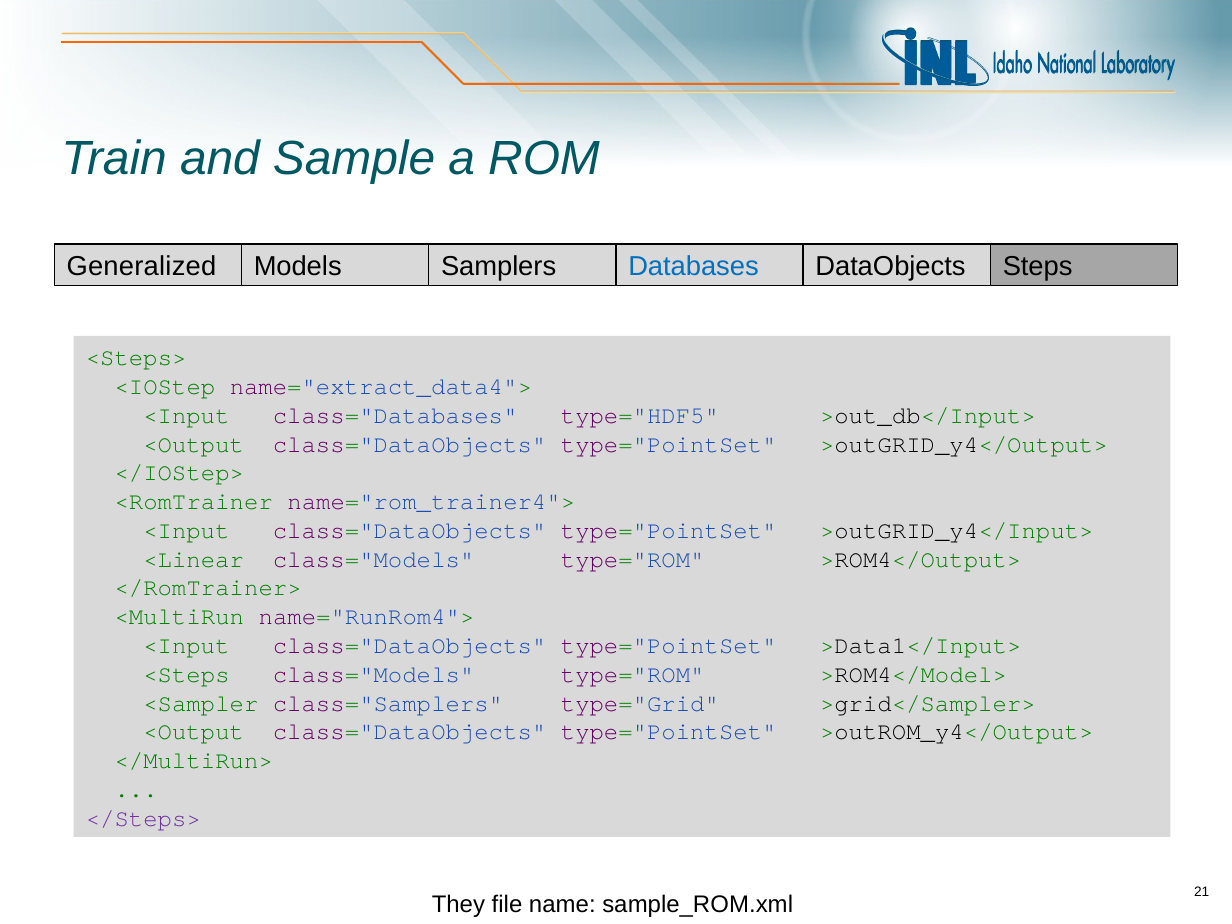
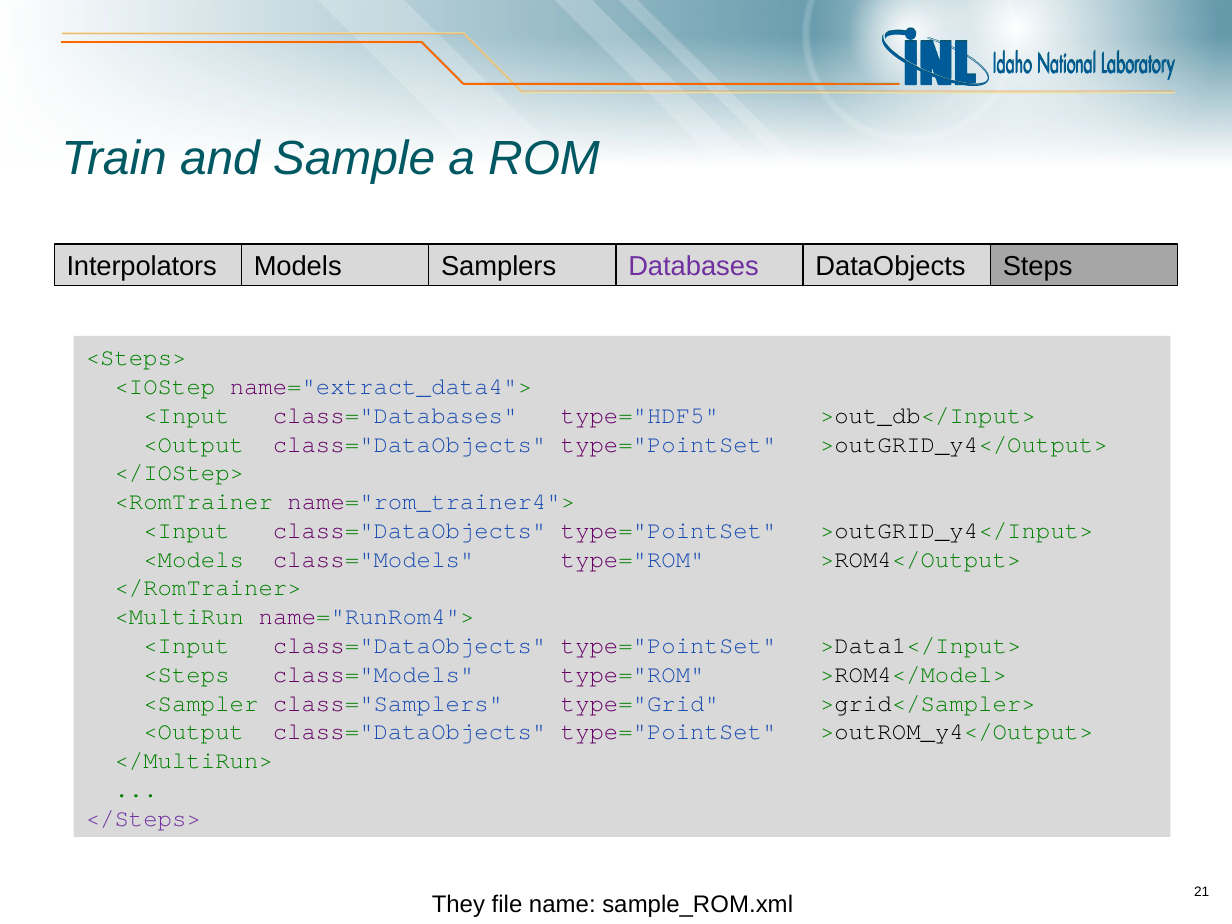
Generalized: Generalized -> Interpolators (142, 267)
Databases colour: blue -> purple (693, 267)
<Linear: <Linear -> <Models (194, 559)
